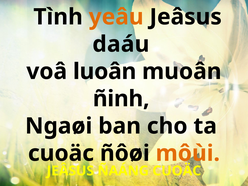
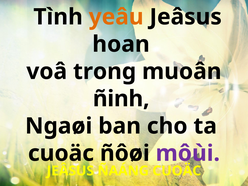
daáu: daáu -> hoan (121, 44)
luoân: luoân -> trong (105, 71)
môùi colour: orange -> purple (188, 153)
